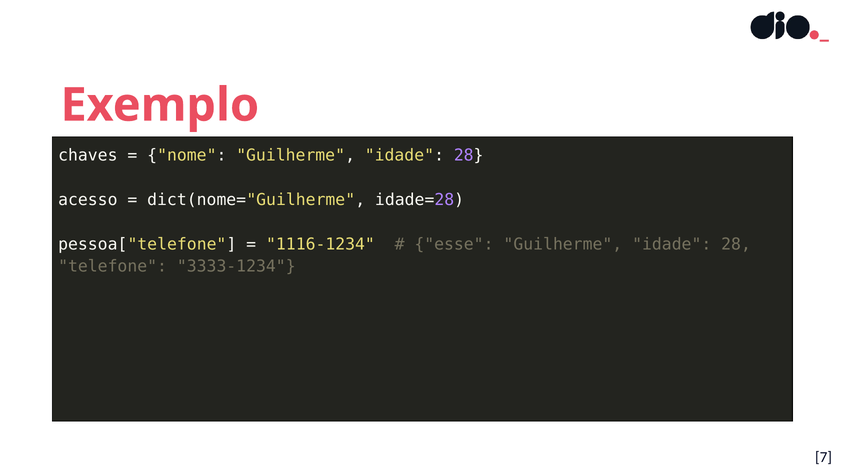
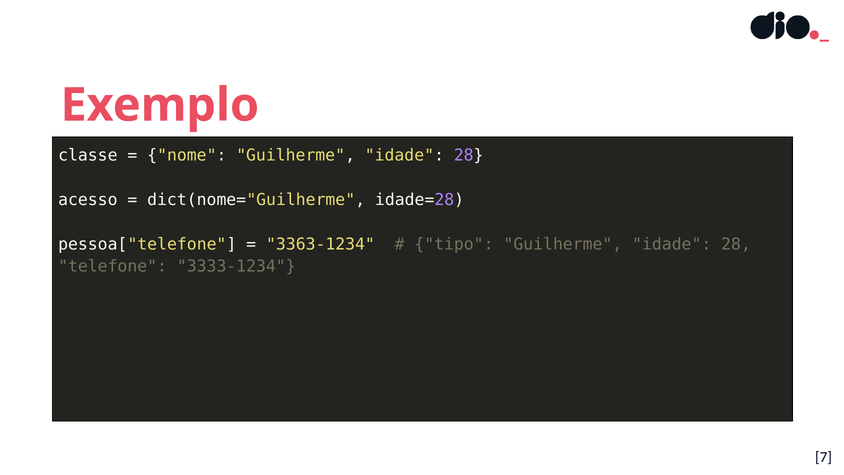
chaves: chaves -> classe (88, 155)
1116-1234: 1116-1234 -> 3363-1234 (320, 244)
esse: esse -> tipo (454, 244)
